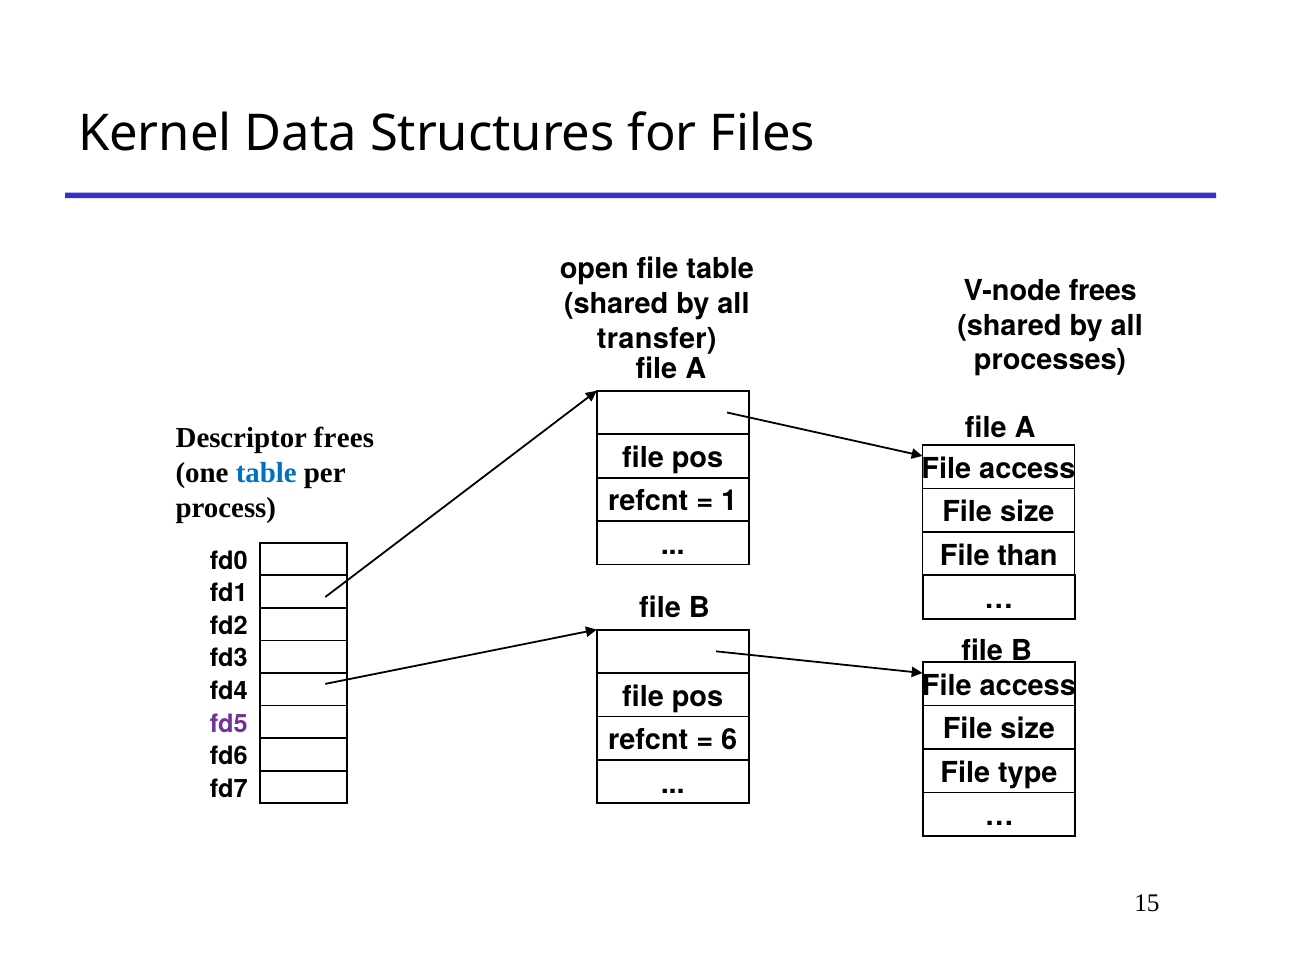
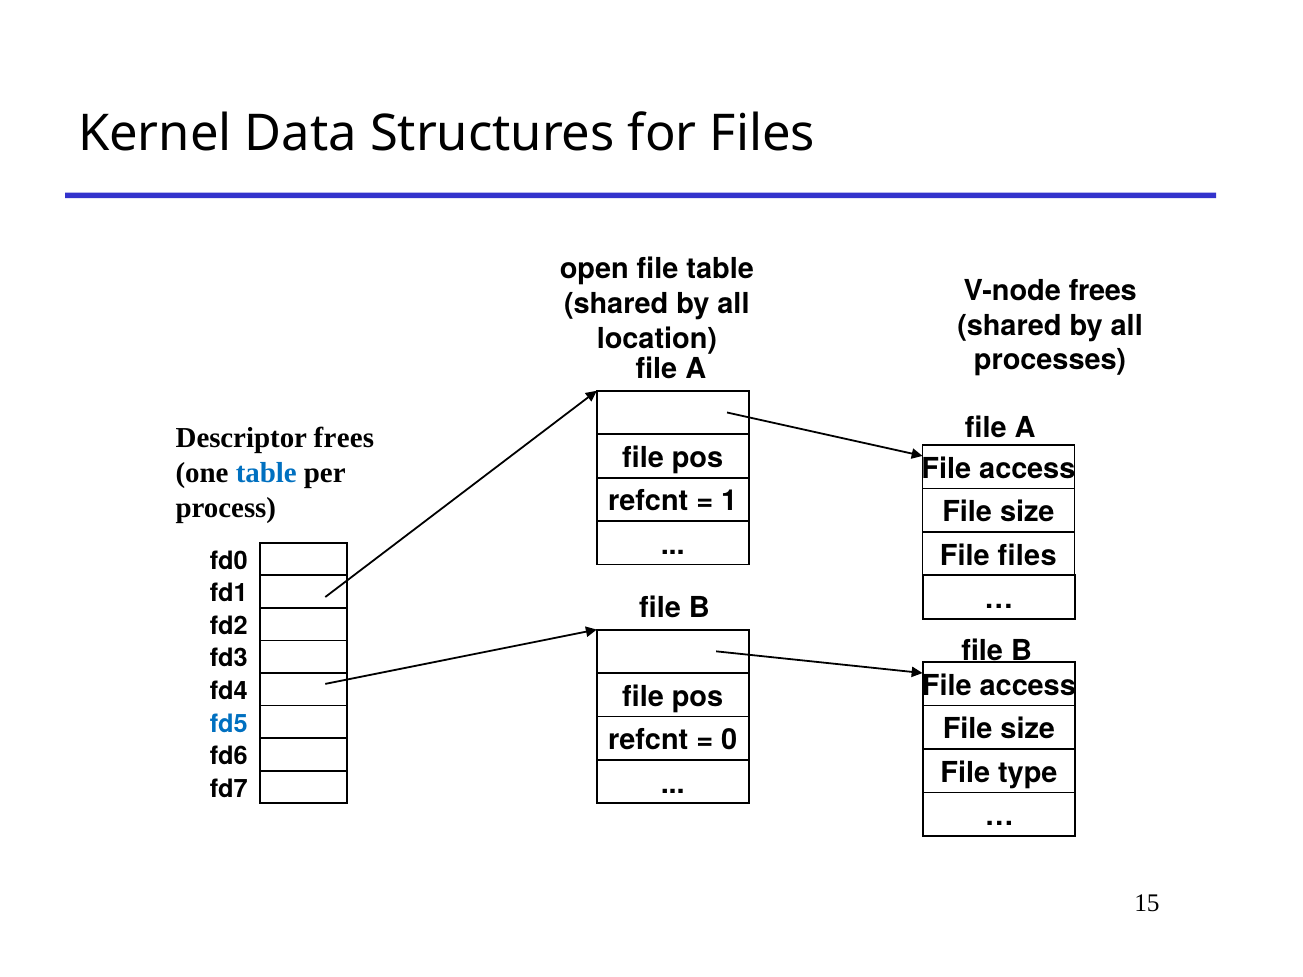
transfer: transfer -> location (657, 339)
File than: than -> files (1027, 556)
fd5 colour: purple -> blue (229, 724)
6: 6 -> 0 (729, 740)
